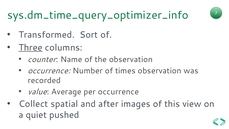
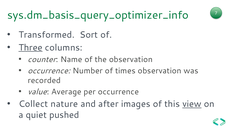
sys.dm_time_query_optimizer_info: sys.dm_time_query_optimizer_info -> sys.dm_basis_query_optimizer_info (98, 15)
spatial: spatial -> nature (64, 104)
view underline: none -> present (192, 104)
